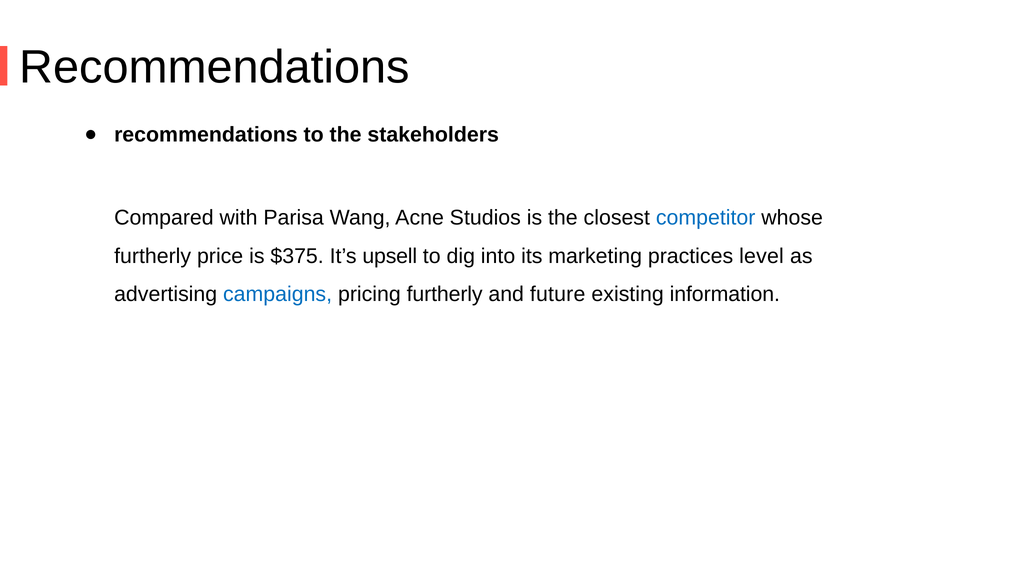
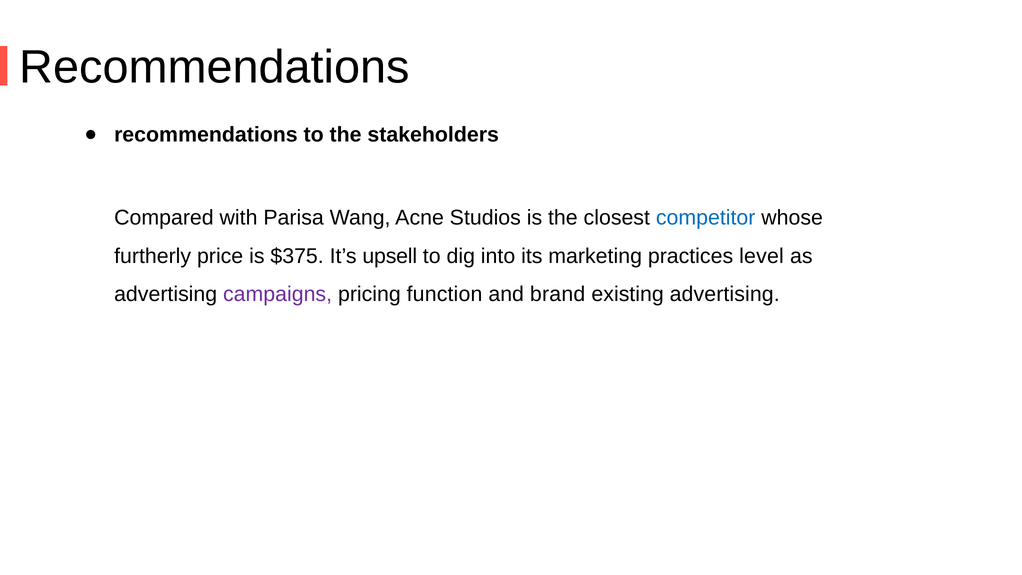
campaigns colour: blue -> purple (278, 294)
pricing furtherly: furtherly -> function (445, 294)
future: future -> brand (558, 294)
existing information: information -> advertising (725, 294)
